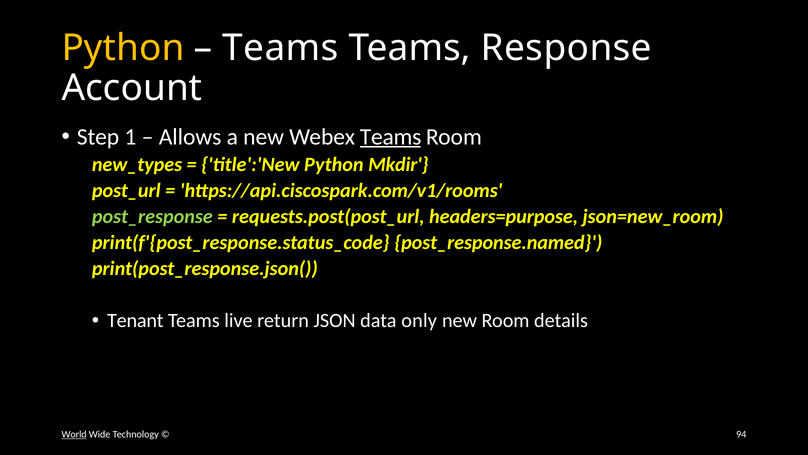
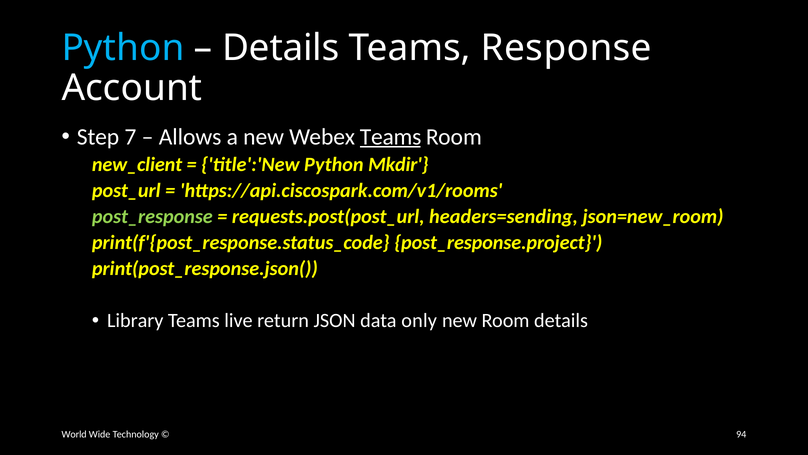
Python colour: yellow -> light blue (123, 48)
Teams: Teams -> Details (281, 48)
1: 1 -> 7 (130, 137)
new_types: new_types -> new_client (137, 164)
headers=purpose: headers=purpose -> headers=sending (503, 216)
post_response.named: post_response.named -> post_response.project (498, 242)
Tenant: Tenant -> Library (135, 320)
World underline: present -> none (74, 434)
